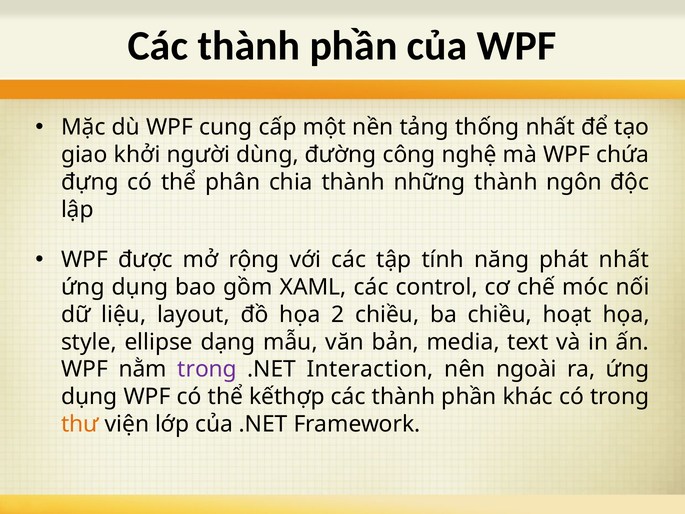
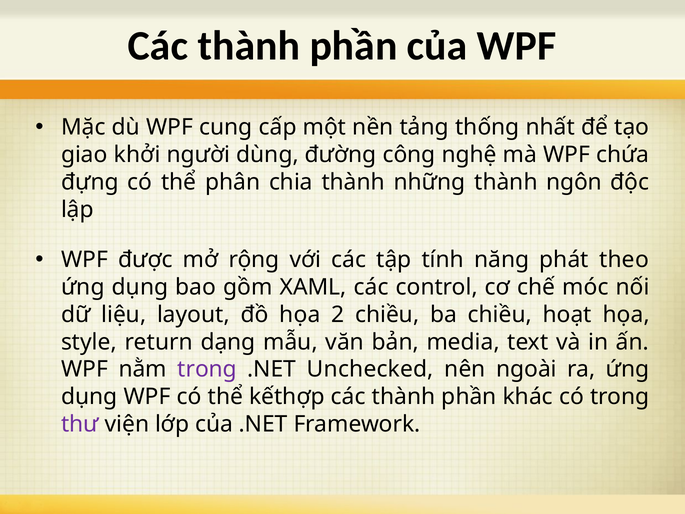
phát nhất: nhất -> theo (624, 260)
ellipse: ellipse -> return (159, 342)
Interaction: Interaction -> Unchecked (370, 369)
thư colour: orange -> purple (80, 424)
